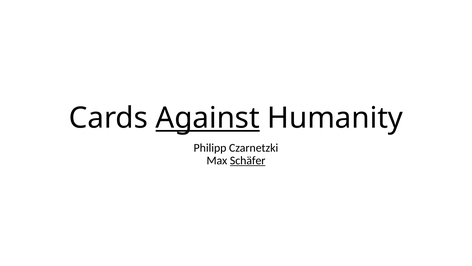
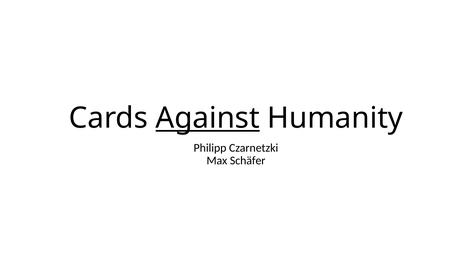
Schäfer underline: present -> none (248, 160)
